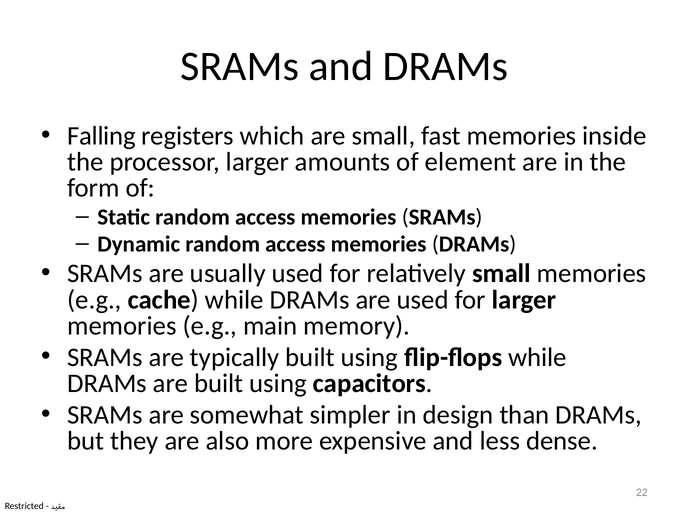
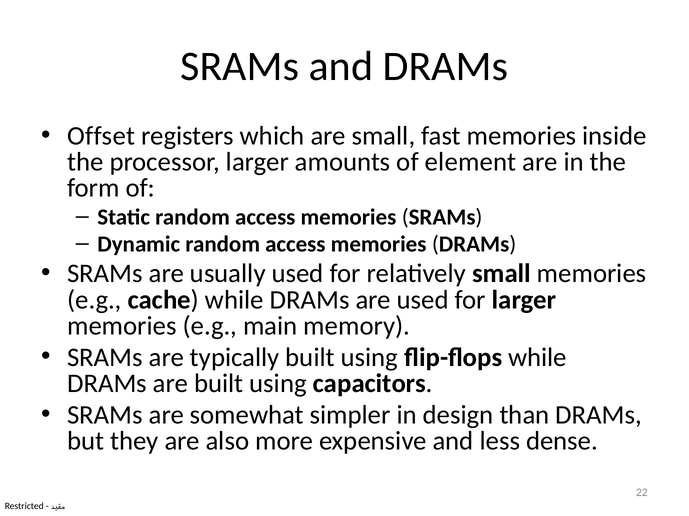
Falling: Falling -> Offset (101, 136)
